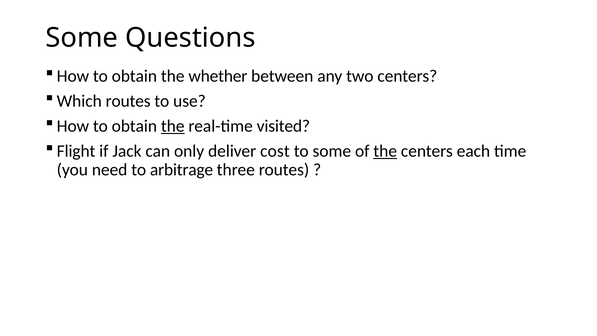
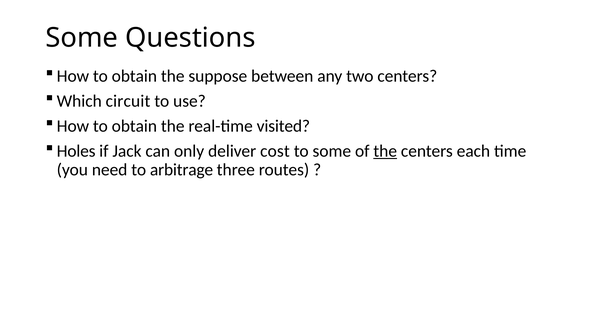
whether: whether -> suppose (218, 76)
Which routes: routes -> circuit (128, 101)
the underline: present -> none (173, 126)
Flight: Flight -> Holes (76, 151)
